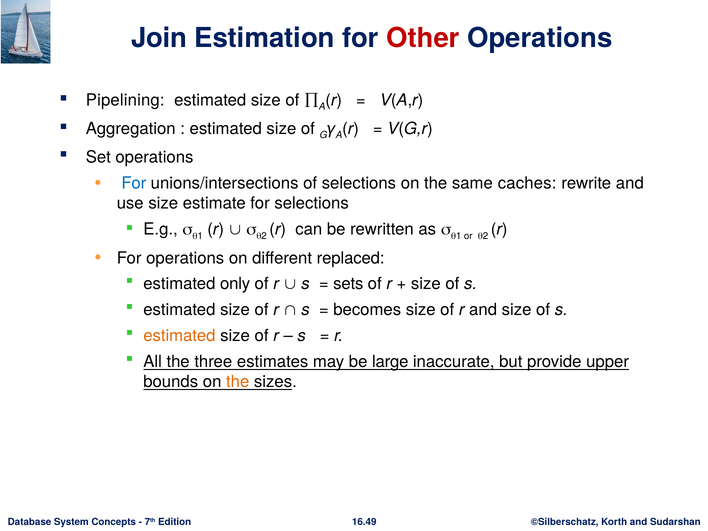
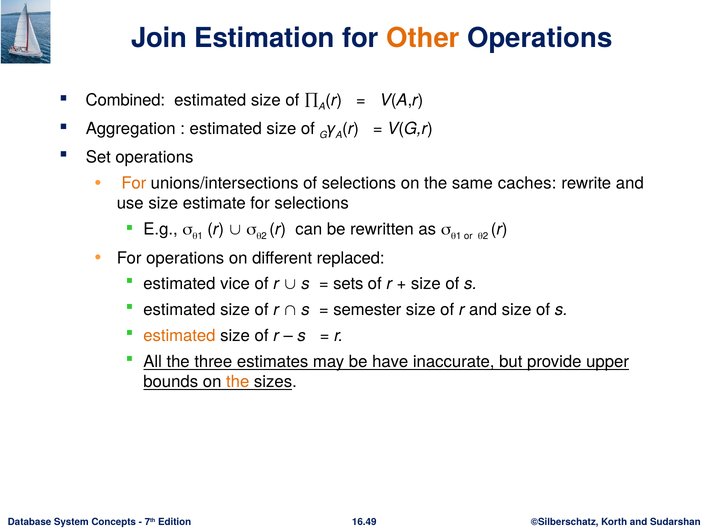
Other colour: red -> orange (423, 38)
Pipelining: Pipelining -> Combined (125, 100)
For colour: blue -> orange (134, 183)
only: only -> vice (235, 284)
becomes: becomes -> semester (367, 310)
large: large -> have (390, 362)
